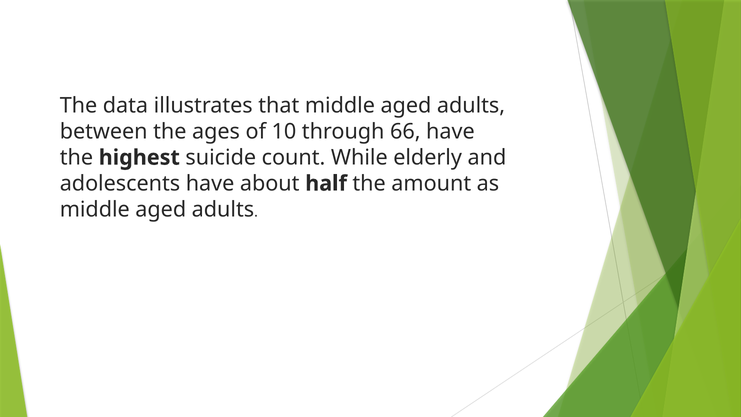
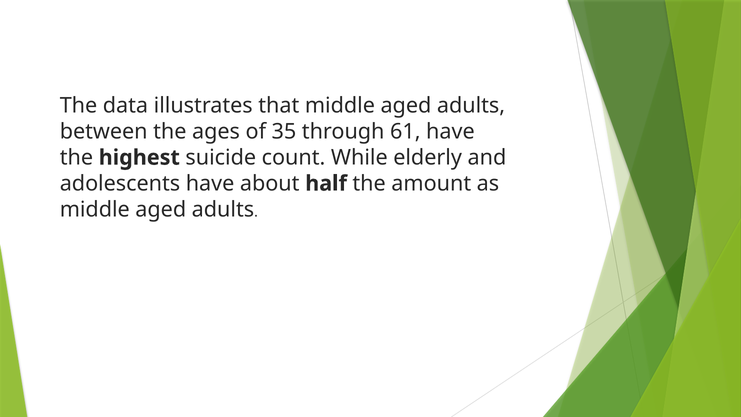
10: 10 -> 35 (284, 132)
66: 66 -> 61 (405, 132)
